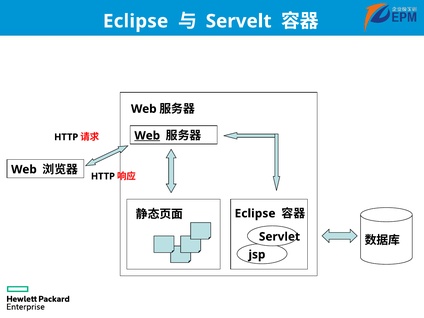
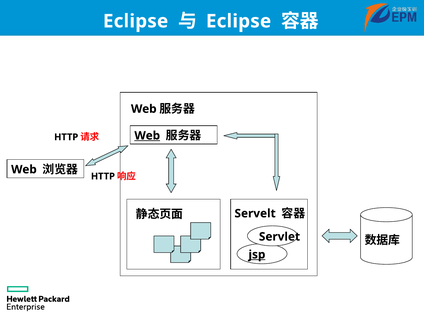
Servelt: Servelt -> Eclipse (239, 21)
Eclipse: Eclipse -> Servelt (255, 213)
jsp underline: none -> present (257, 255)
